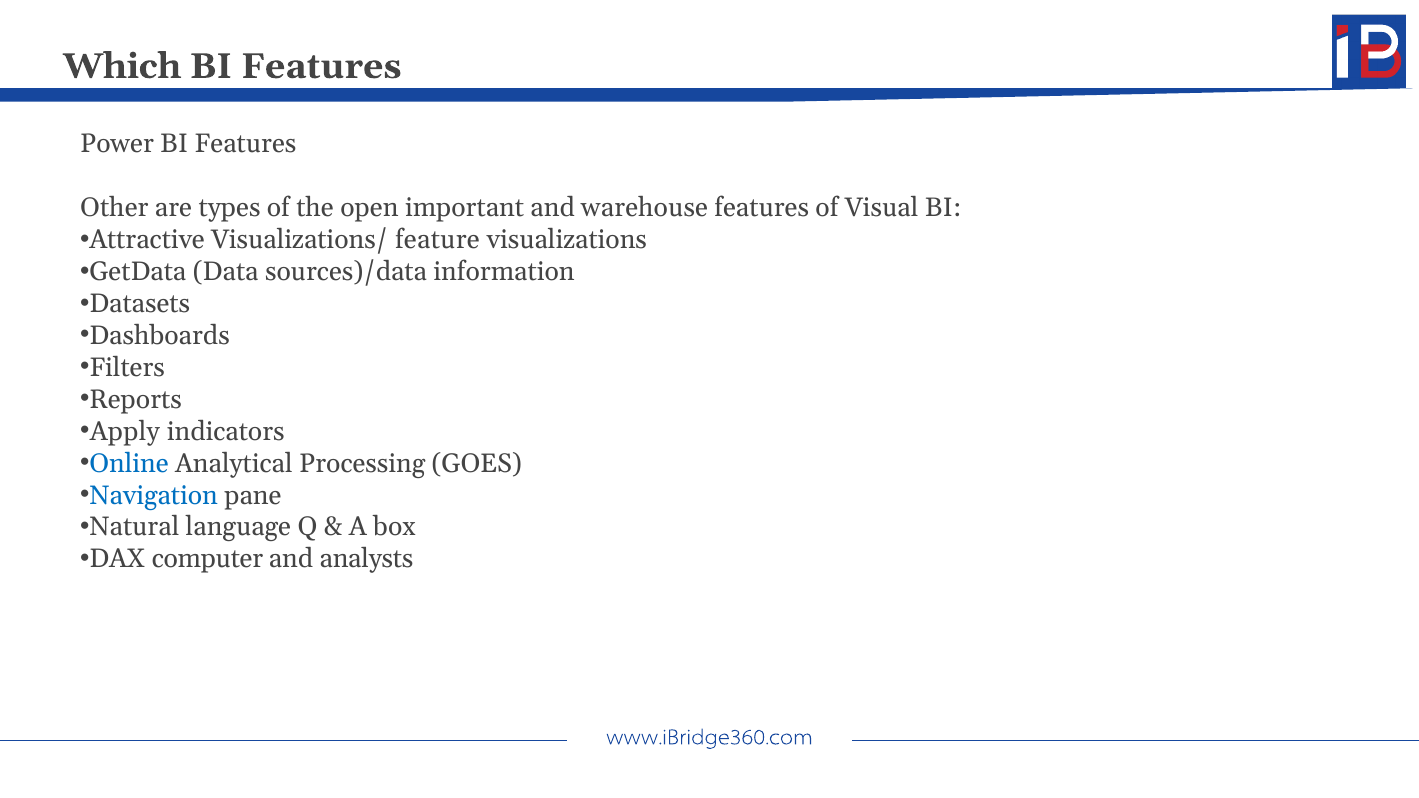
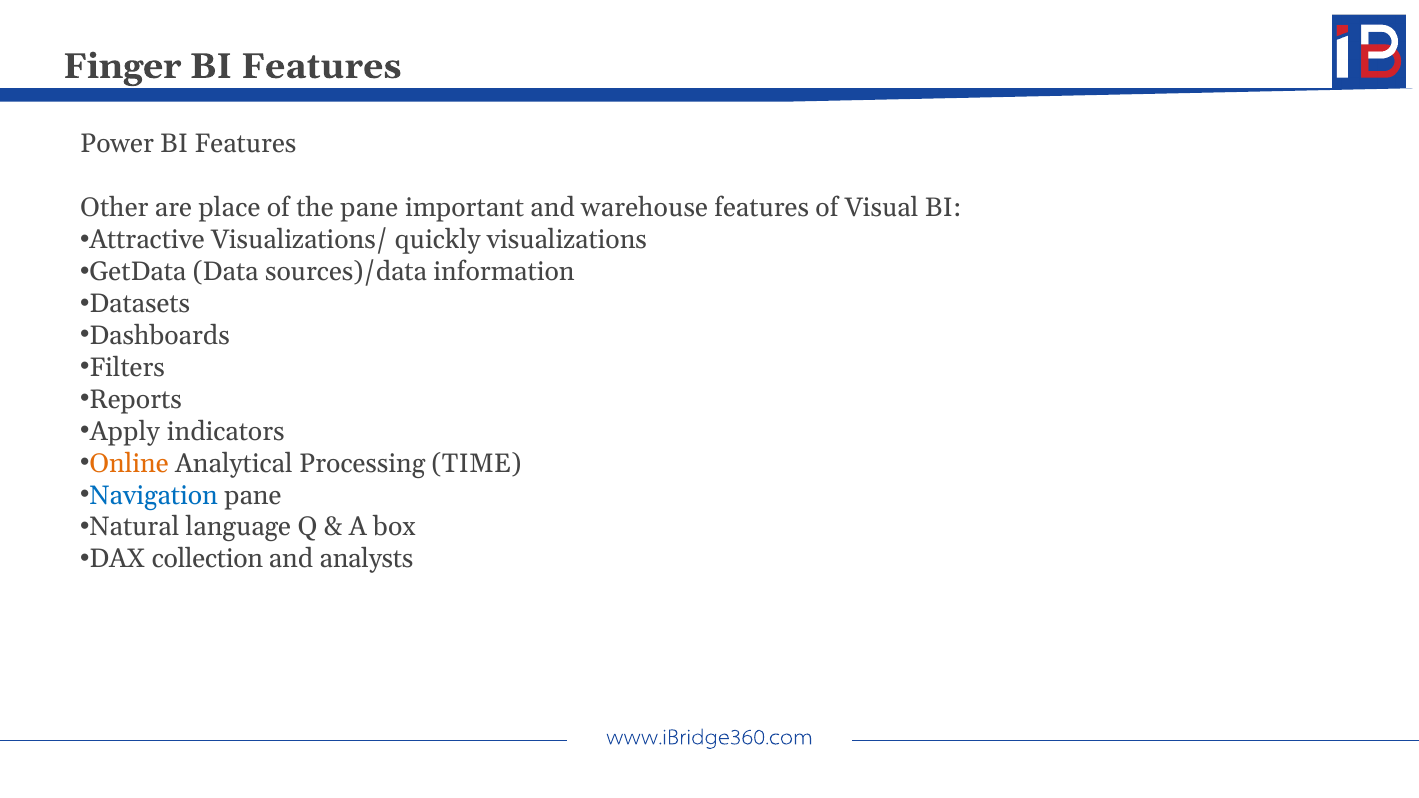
Which: Which -> Finger (122, 66)
types: types -> place (229, 208)
the open: open -> pane (369, 208)
feature: feature -> quickly (438, 240)
Online colour: blue -> orange (129, 463)
GOES: GOES -> TIME (477, 463)
computer: computer -> collection (207, 559)
